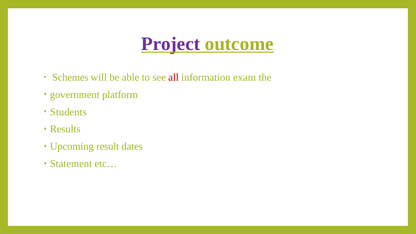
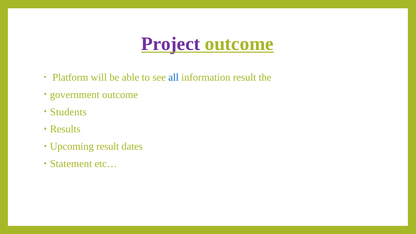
Schemes: Schemes -> Platform (70, 77)
all colour: red -> blue (174, 77)
information exam: exam -> result (245, 77)
government platform: platform -> outcome (120, 95)
